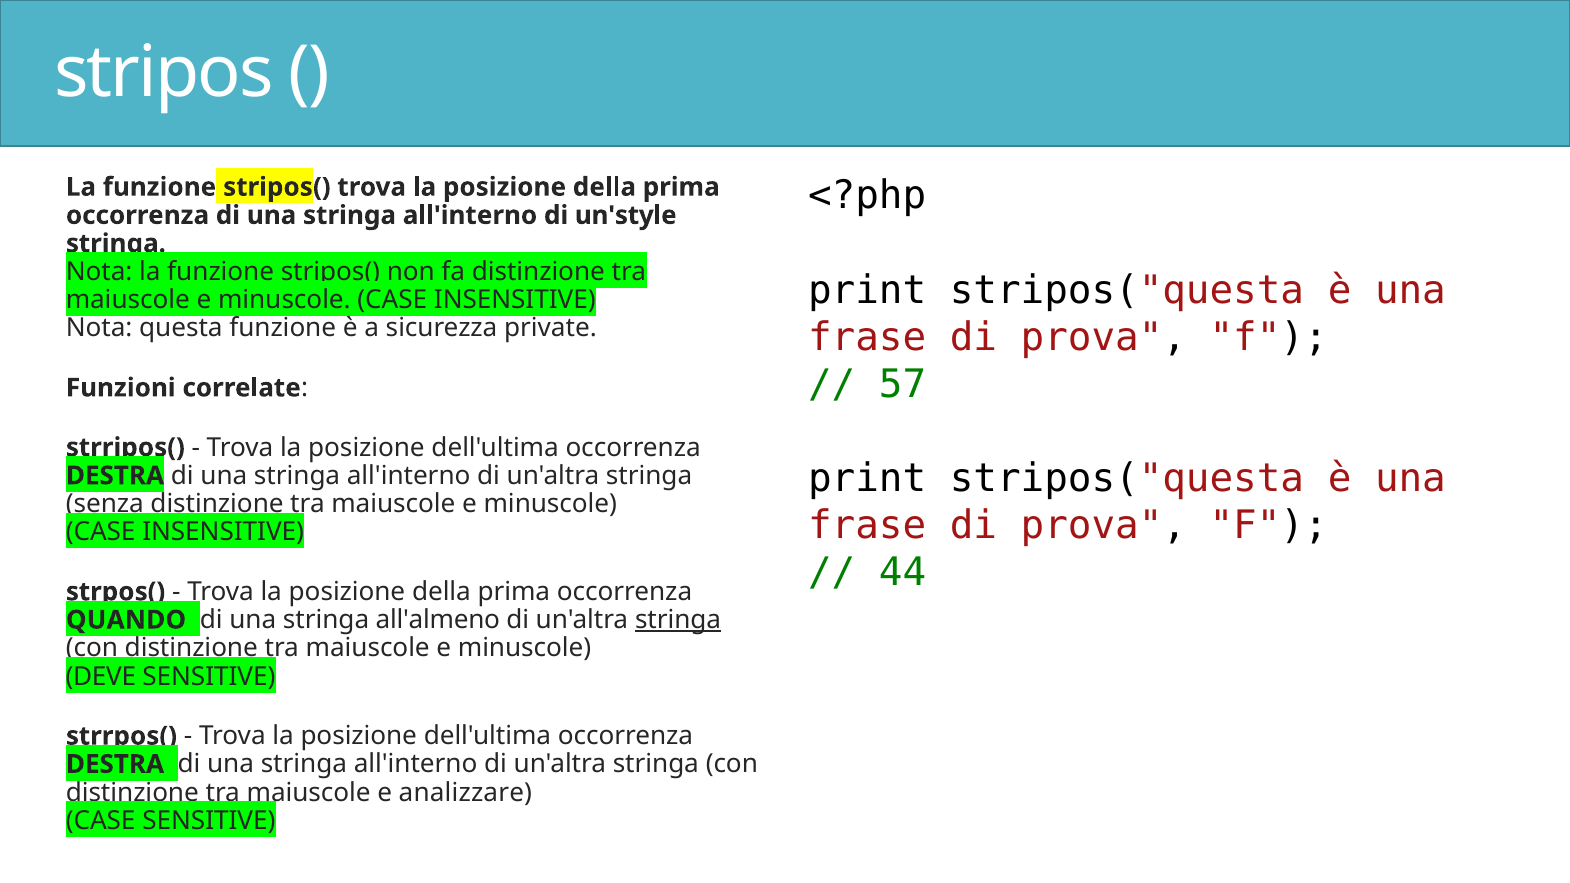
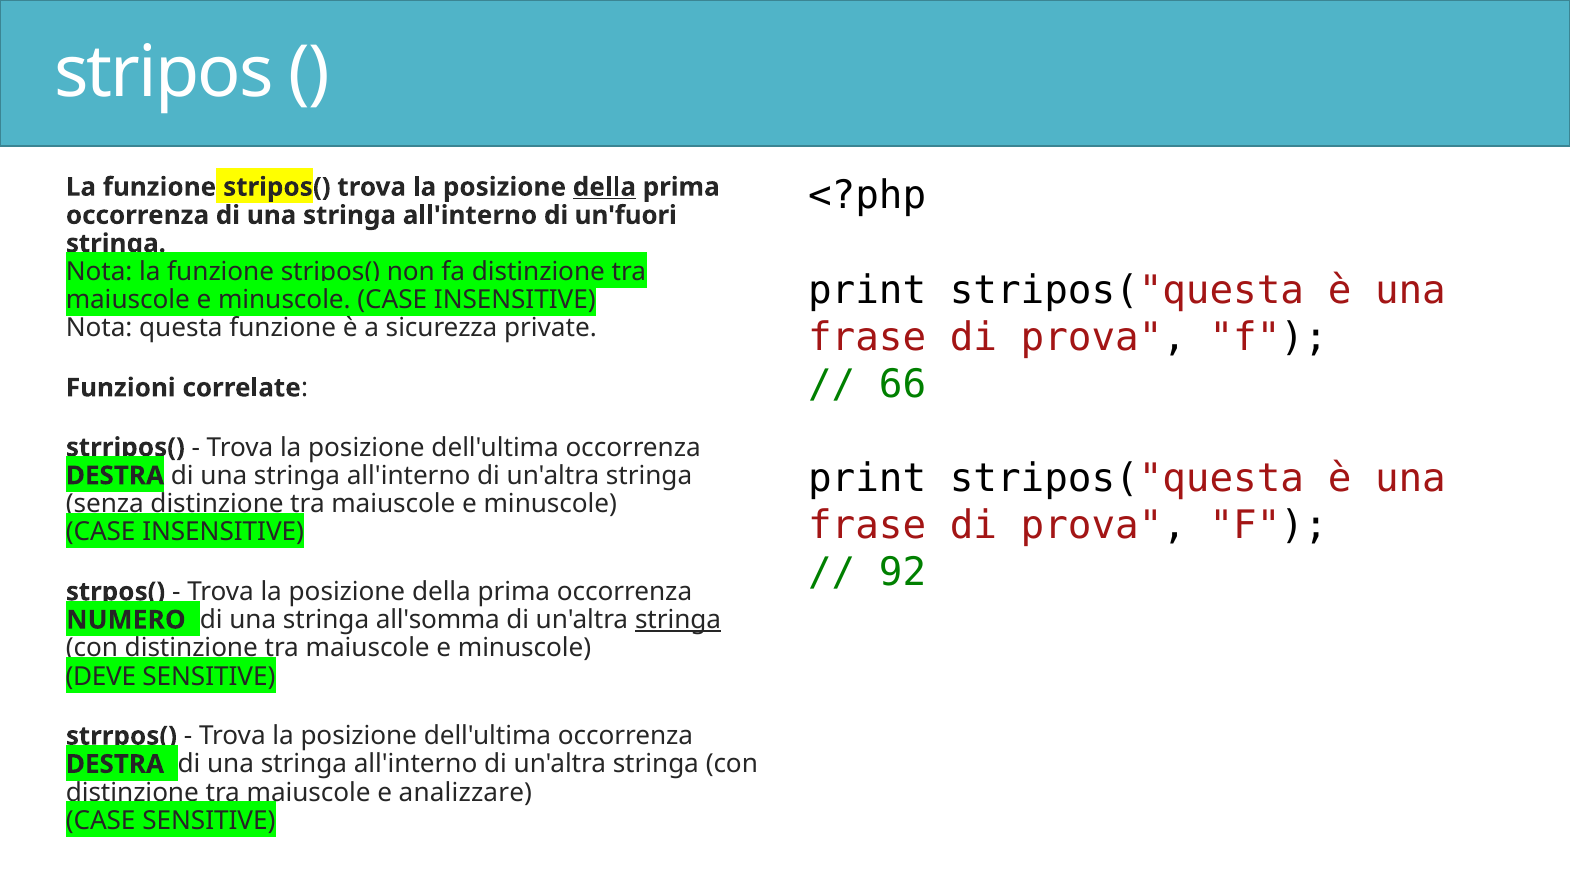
della underline: none -> present (604, 187)
un'style: un'style -> un'fuori (626, 215)
57: 57 -> 66 (903, 384)
44: 44 -> 92 (903, 573)
QUANDO: QUANDO -> NUMERO (126, 620)
all'almeno: all'almeno -> all'somma (438, 620)
